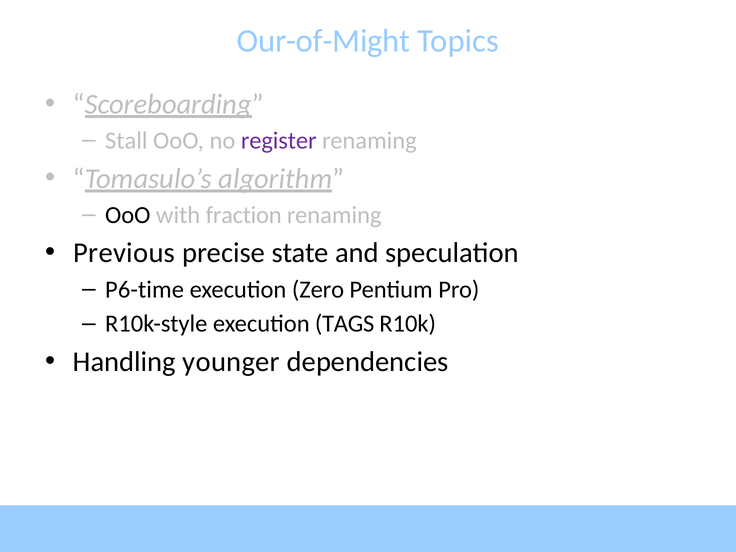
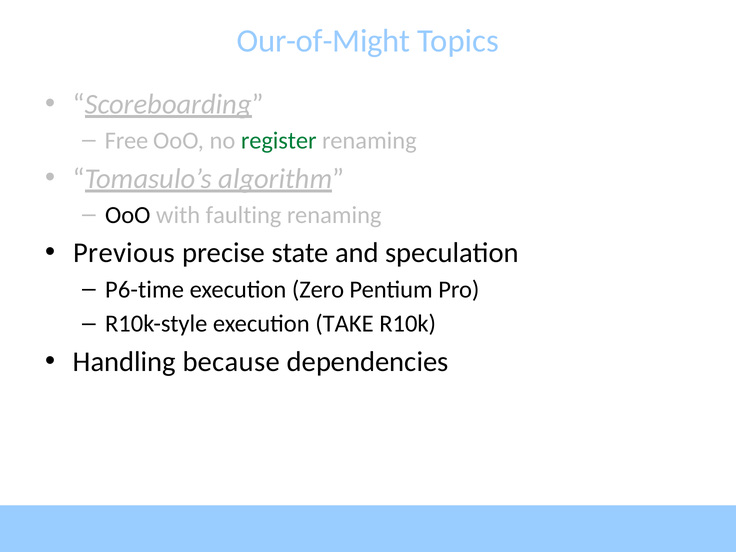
Stall: Stall -> Free (126, 141)
register colour: purple -> green (279, 141)
fraction: fraction -> faulting (244, 215)
TAGS: TAGS -> TAKE (344, 324)
younger: younger -> because (231, 362)
